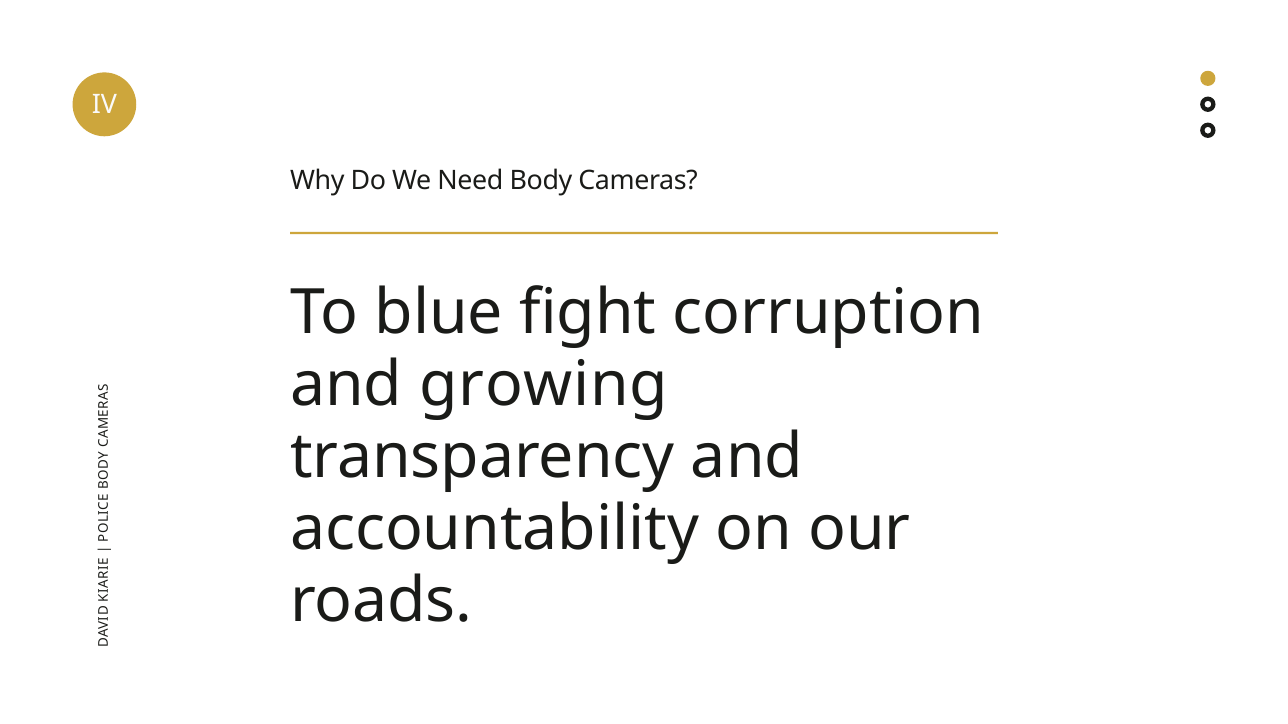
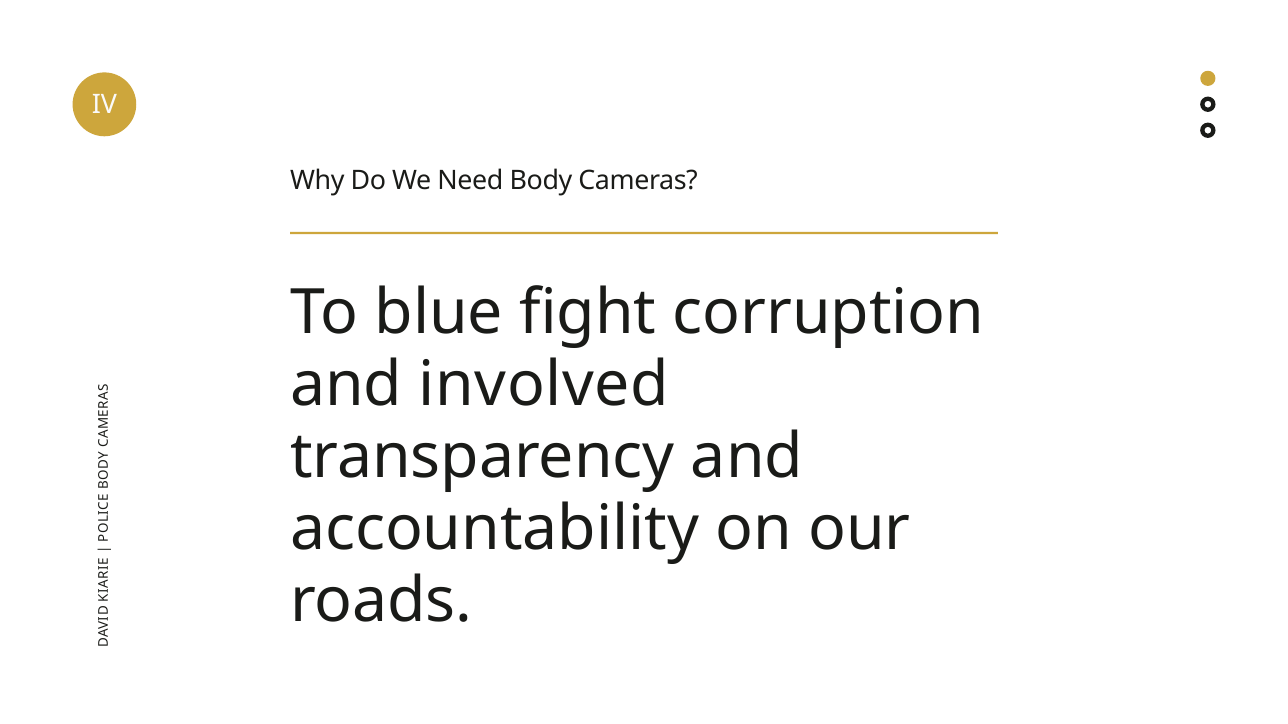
growing: growing -> involved (544, 385)
